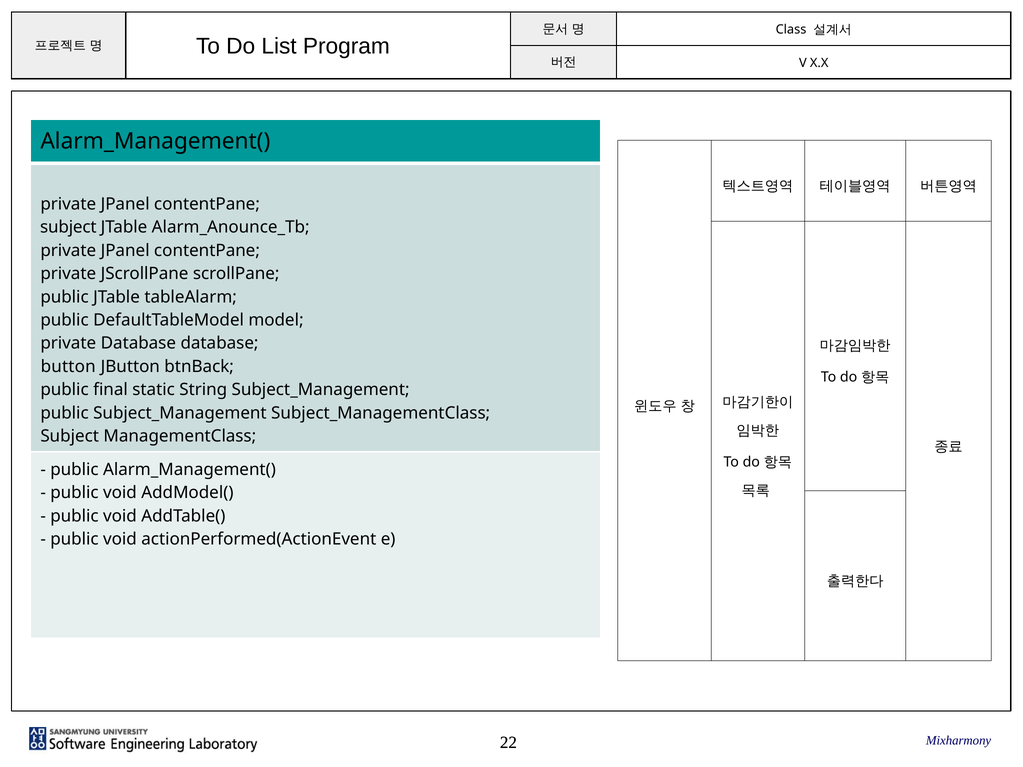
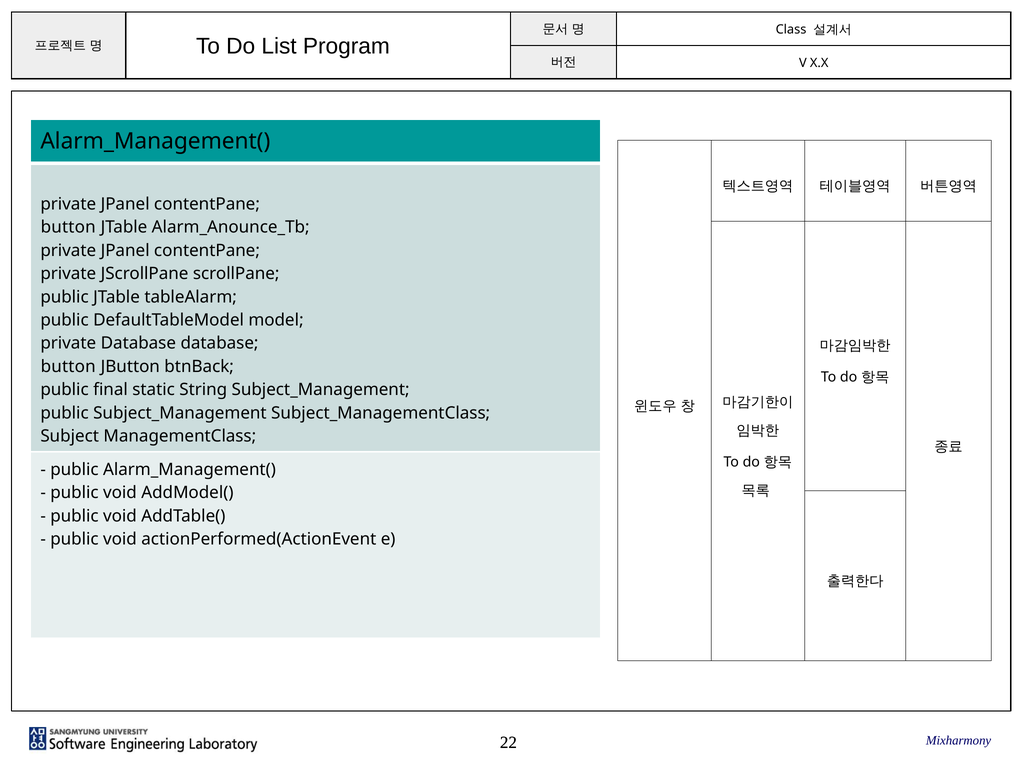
subject: subject -> button (68, 227)
